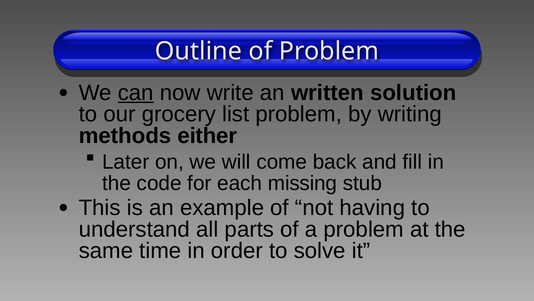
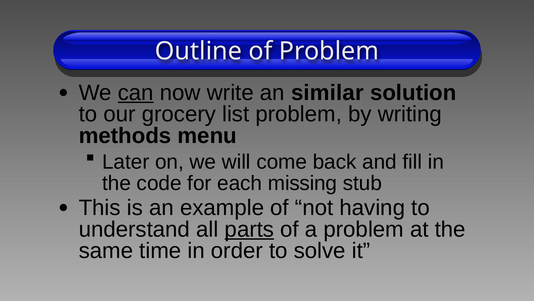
written: written -> similar (327, 92)
either: either -> menu (207, 135)
parts underline: none -> present (249, 229)
